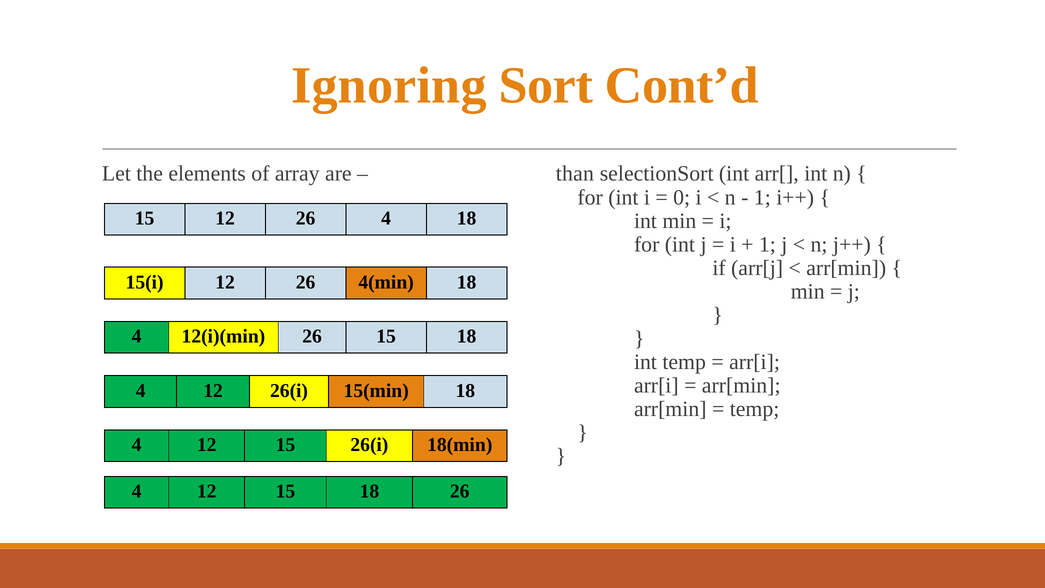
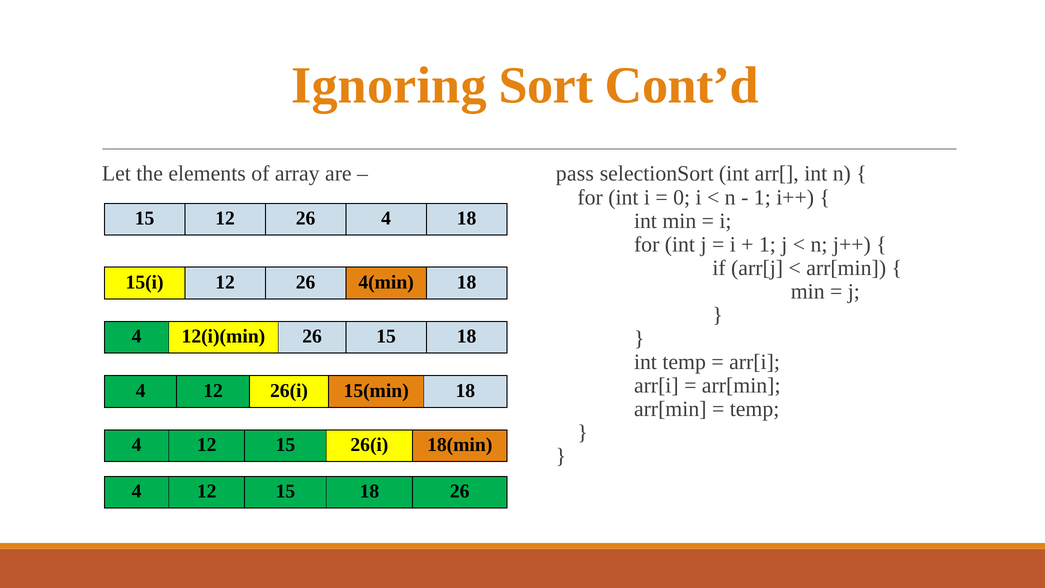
than: than -> pass (575, 174)
